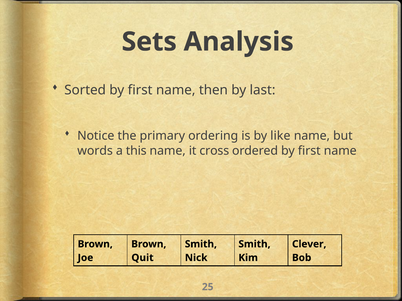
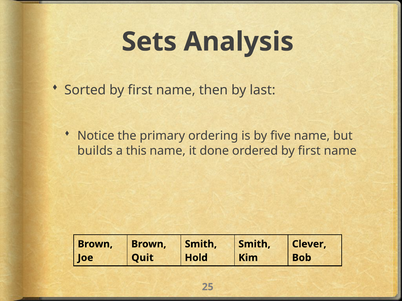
like: like -> five (280, 136)
words: words -> builds (95, 151)
cross: cross -> done (214, 151)
Nick: Nick -> Hold (196, 258)
